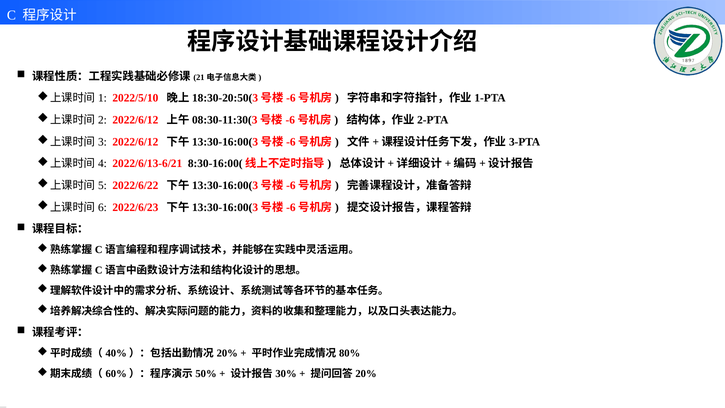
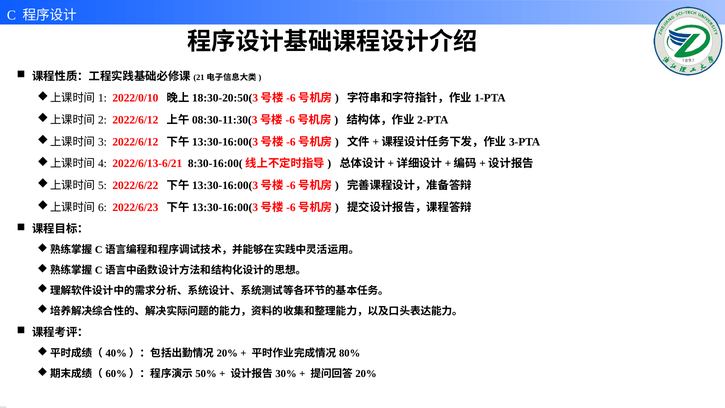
2022/5/10: 2022/5/10 -> 2022/0/10 (135, 98)
